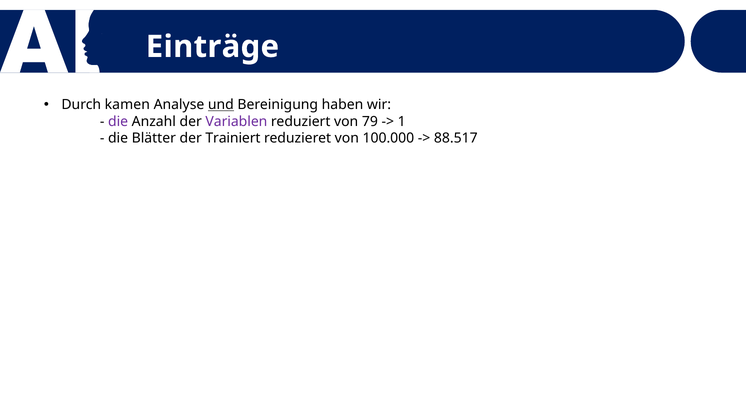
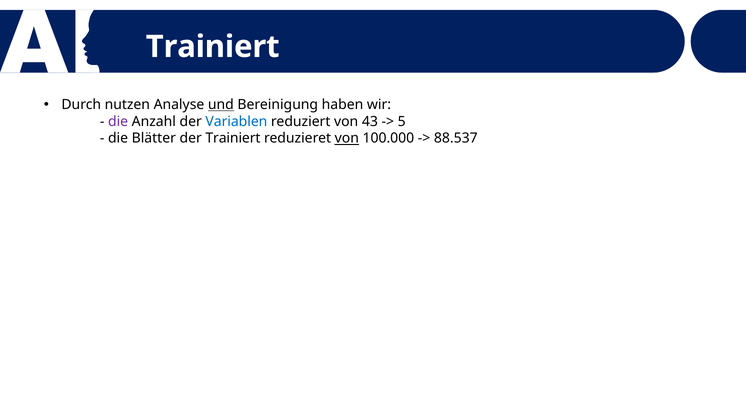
Einträge: Einträge -> Trainiert (213, 47)
kamen: kamen -> nutzen (127, 105)
Variablen colour: purple -> blue (236, 121)
79: 79 -> 43 (370, 121)
1: 1 -> 5 (402, 121)
von underline: none -> present (347, 138)
88.517: 88.517 -> 88.537 (456, 138)
